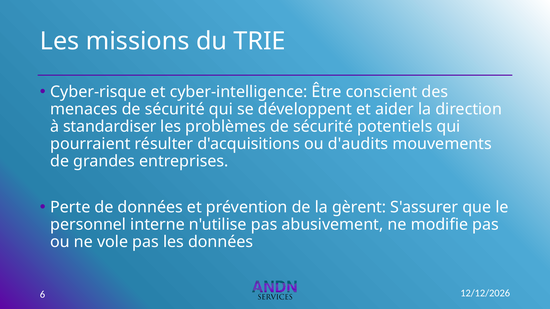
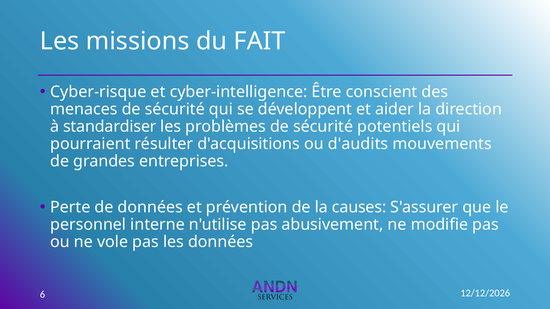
TRIE: TRIE -> FAIT (260, 41)
gèrent: gèrent -> causes (359, 207)
